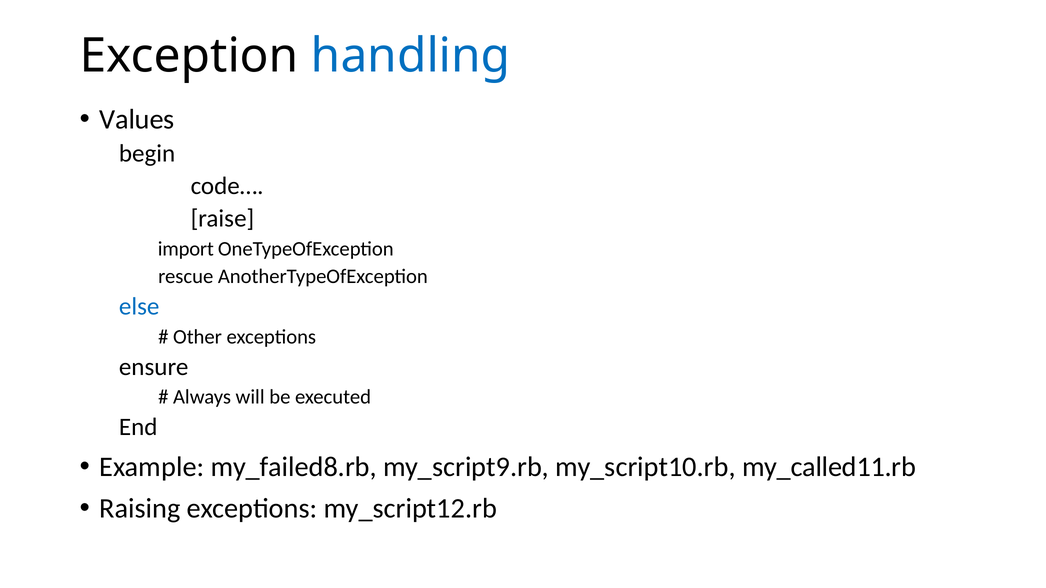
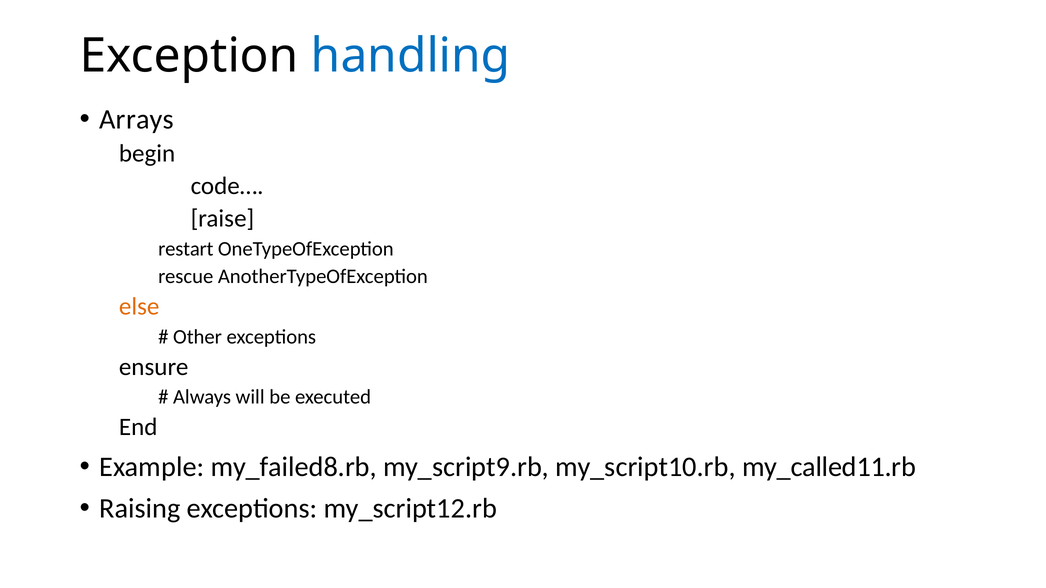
Values: Values -> Arrays (137, 119)
import: import -> restart (186, 249)
else colour: blue -> orange (139, 307)
